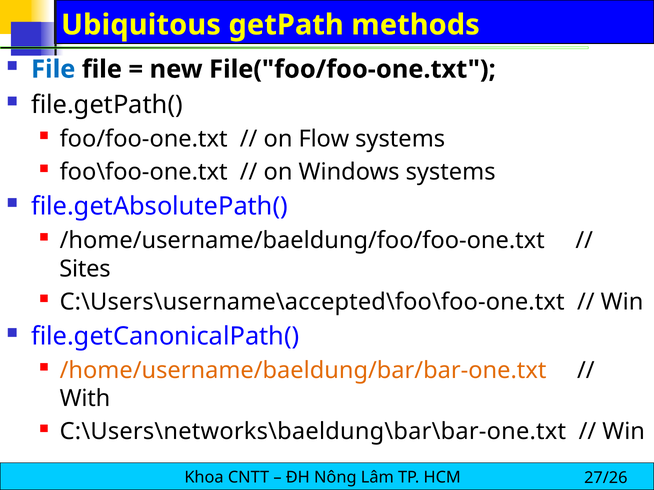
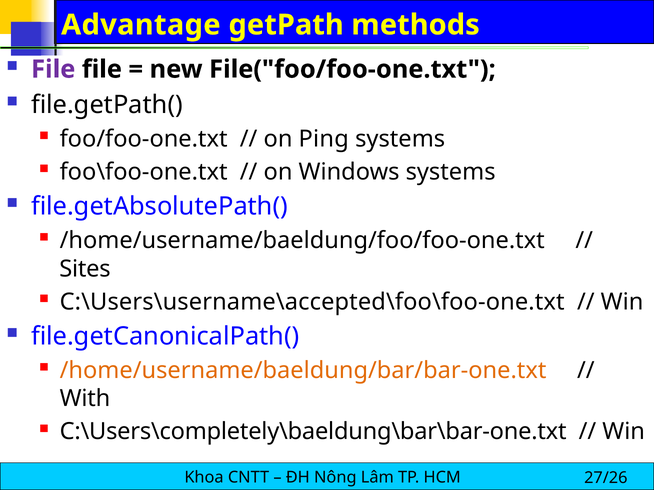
Ubiquitous: Ubiquitous -> Advantage (141, 25)
File colour: blue -> purple (53, 69)
Flow: Flow -> Ping (324, 139)
C:\Users\networks\baeldung\bar\bar-one.txt: C:\Users\networks\baeldung\bar\bar-one.txt -> C:\Users\completely\baeldung\bar\bar-one.txt (313, 432)
